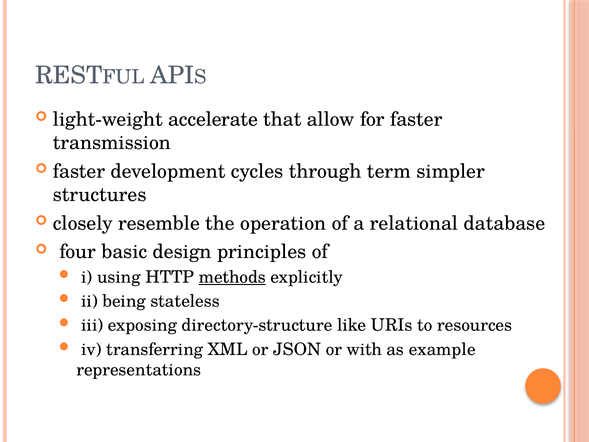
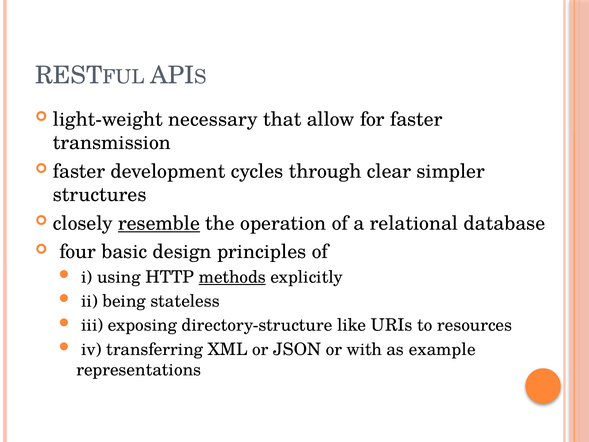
accelerate: accelerate -> necessary (213, 119)
term: term -> clear (389, 171)
resemble underline: none -> present (159, 223)
